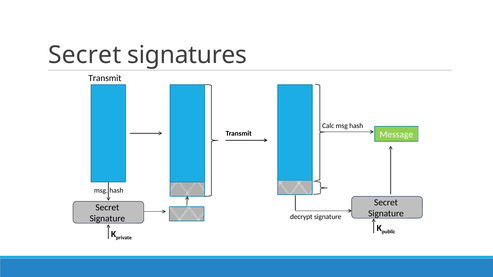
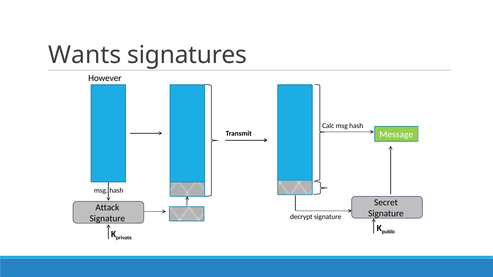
Secret: Secret -> Wants (85, 55)
Transmit: Transmit -> However (105, 78)
Secret: Secret -> Attack (107, 208)
